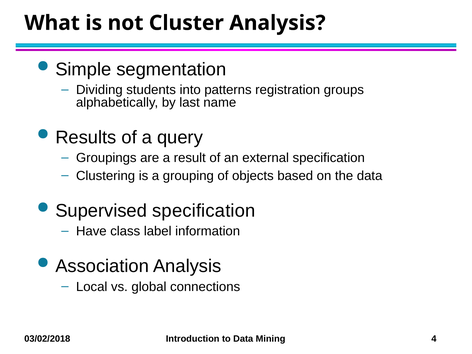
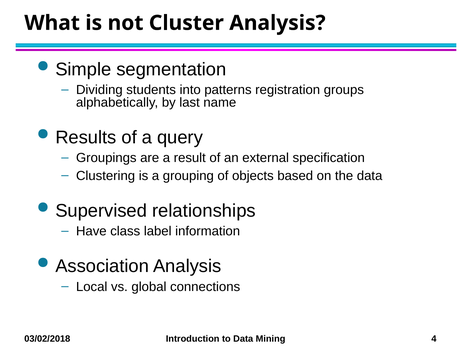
Supervised specification: specification -> relationships (204, 211)
